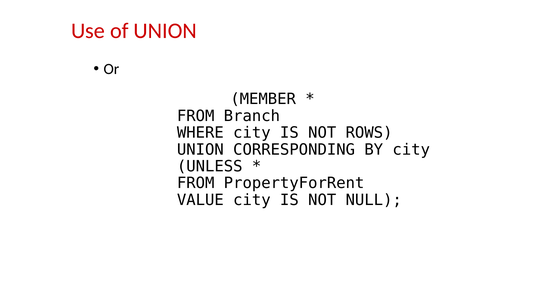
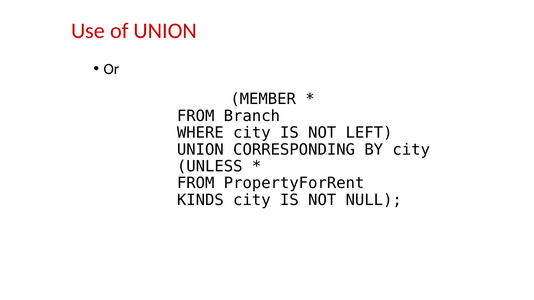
ROWS: ROWS -> LEFT (369, 133)
VALUE: VALUE -> KINDS (200, 200)
